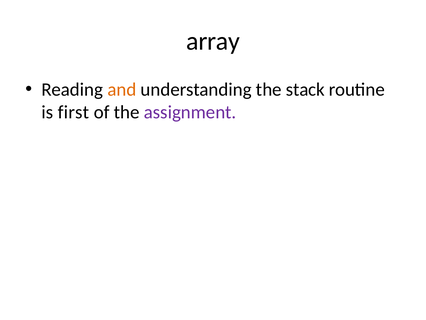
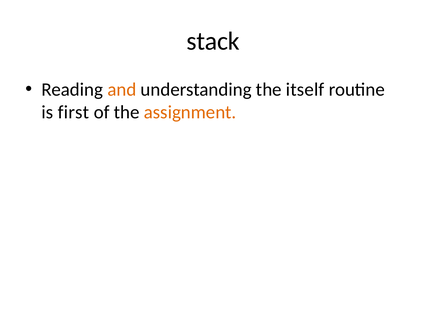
array: array -> stack (213, 41)
stack: stack -> itself (305, 89)
assignment colour: purple -> orange (190, 112)
